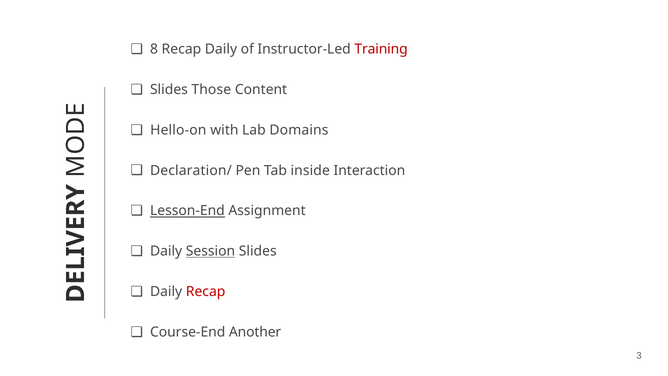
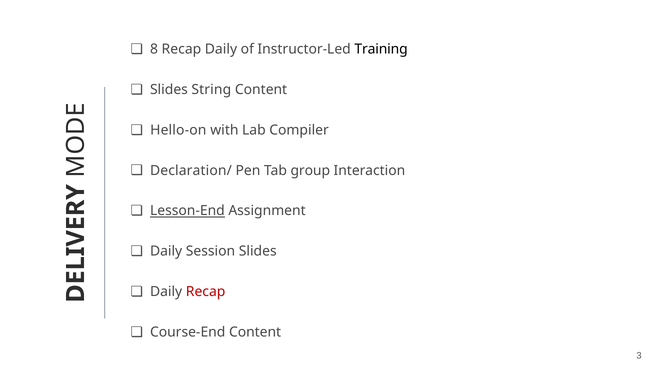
Training colour: red -> black (381, 49)
Those: Those -> String (211, 90)
Domains: Domains -> Compiler (299, 130)
inside: inside -> group (310, 170)
Session underline: present -> none (211, 251)
Course-End Another: Another -> Content (255, 332)
